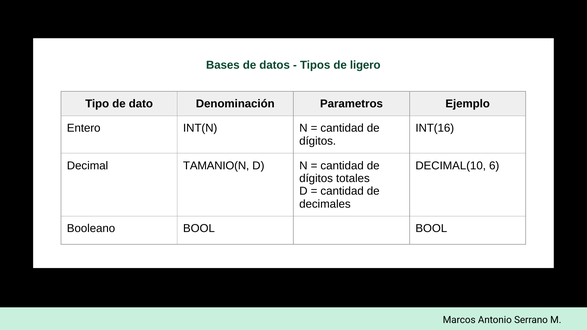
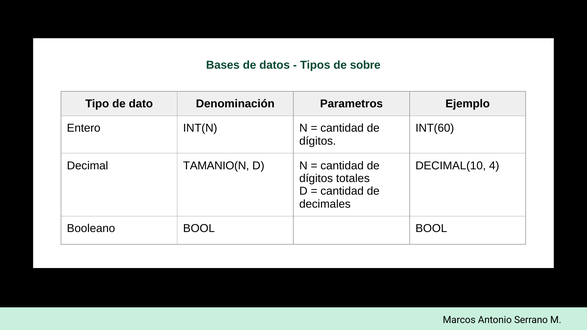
ligero: ligero -> sobre (365, 65)
INT(16: INT(16 -> INT(60 (435, 128)
6: 6 -> 4 (494, 166)
